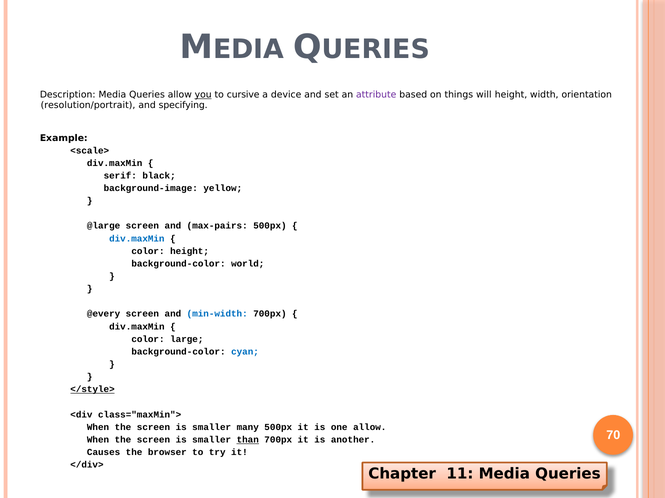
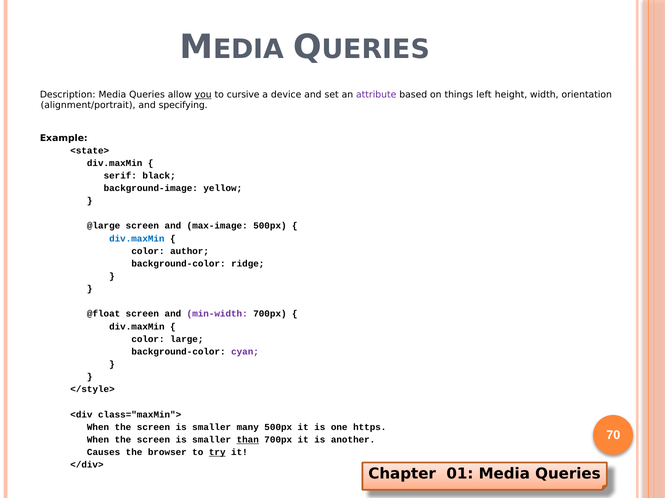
will: will -> left (484, 95)
resolution/portrait: resolution/portrait -> alignment/portrait (88, 106)
<scale>: <scale> -> <state> (90, 151)
max-pairs: max-pairs -> max-image (217, 226)
color height: height -> author (190, 251)
world: world -> ridge (248, 264)
@every: @every -> @float (104, 314)
min-width colour: blue -> purple (217, 314)
cyan colour: blue -> purple (245, 352)
</style> underline: present -> none (93, 390)
one allow: allow -> https (370, 428)
try underline: none -> present (217, 453)
11: 11 -> 01 (460, 475)
